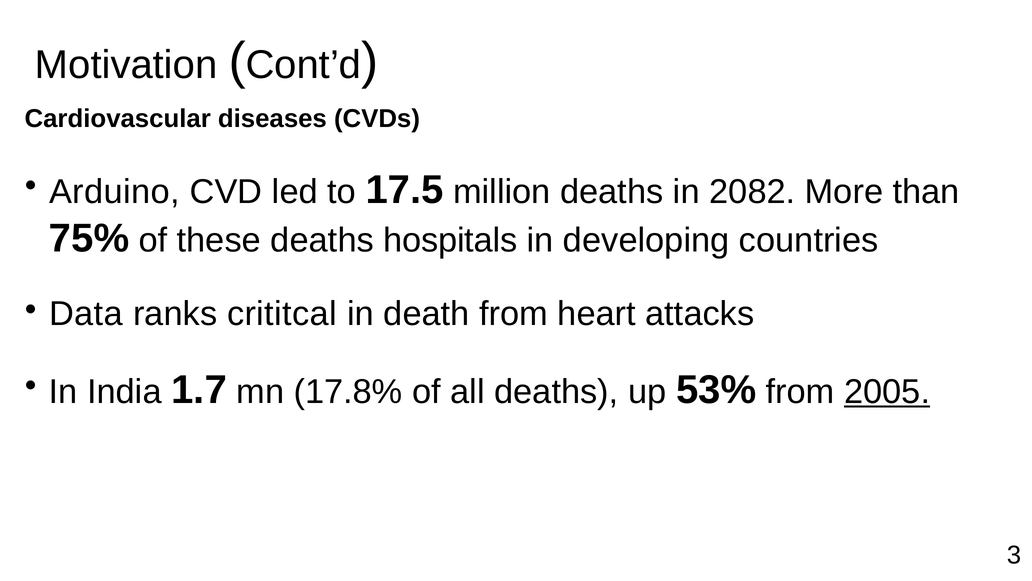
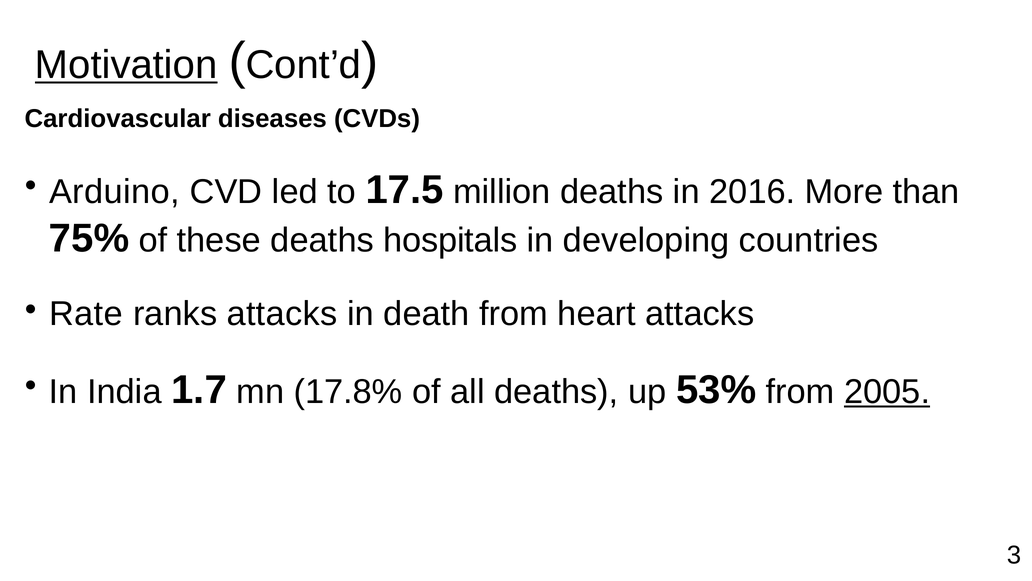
Motivation underline: none -> present (126, 65)
2082: 2082 -> 2016 (752, 192)
Data: Data -> Rate (86, 313)
ranks crititcal: crititcal -> attacks (282, 313)
